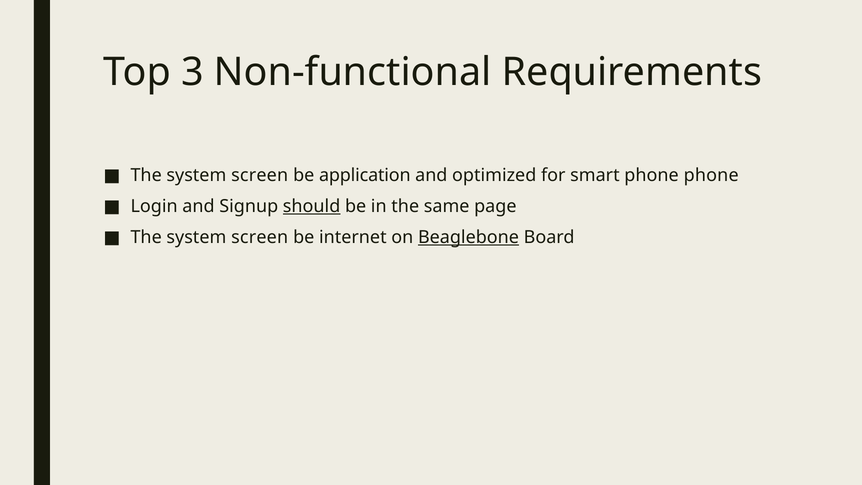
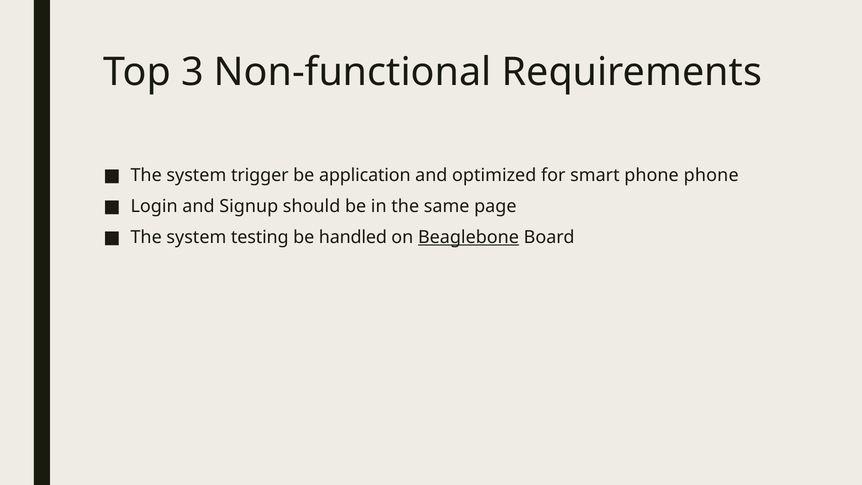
screen: screen -> trigger (260, 175)
should underline: present -> none (312, 206)
screen: screen -> testing (260, 237)
internet: internet -> handled (353, 237)
